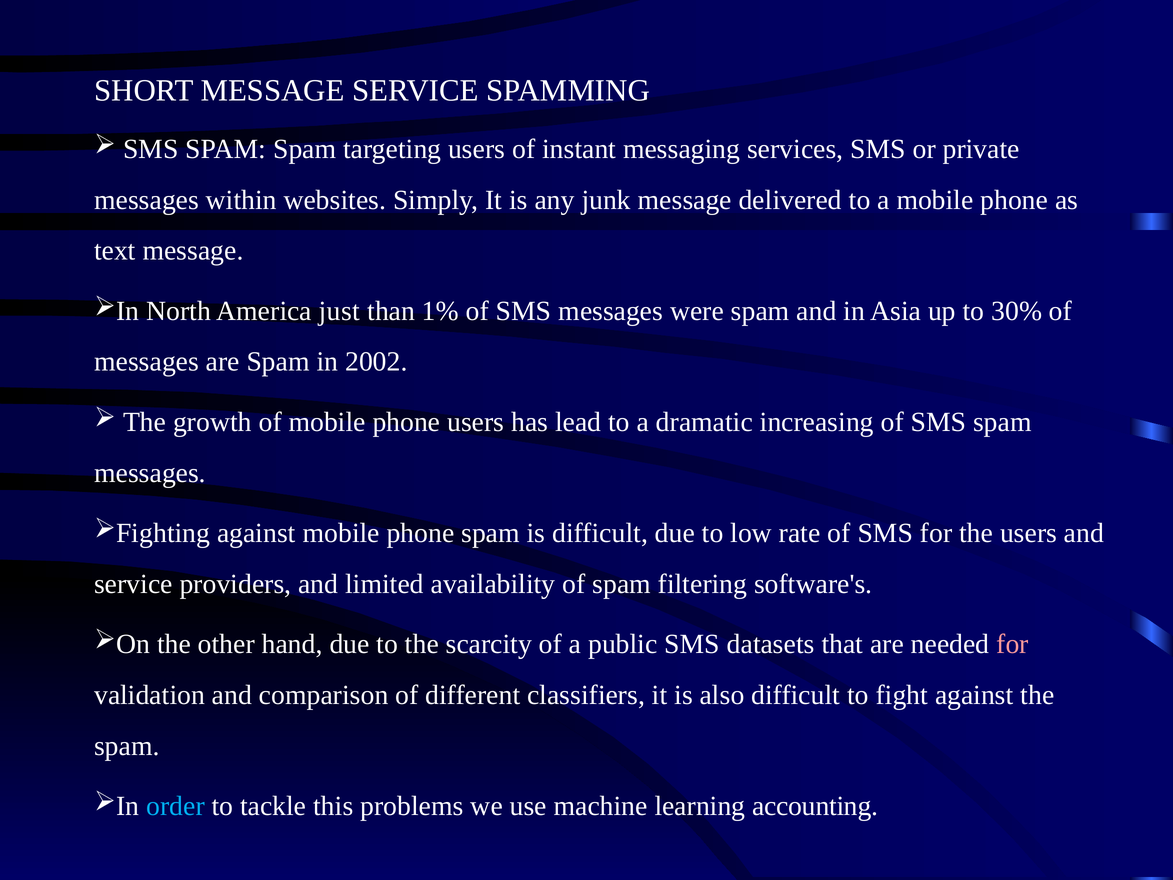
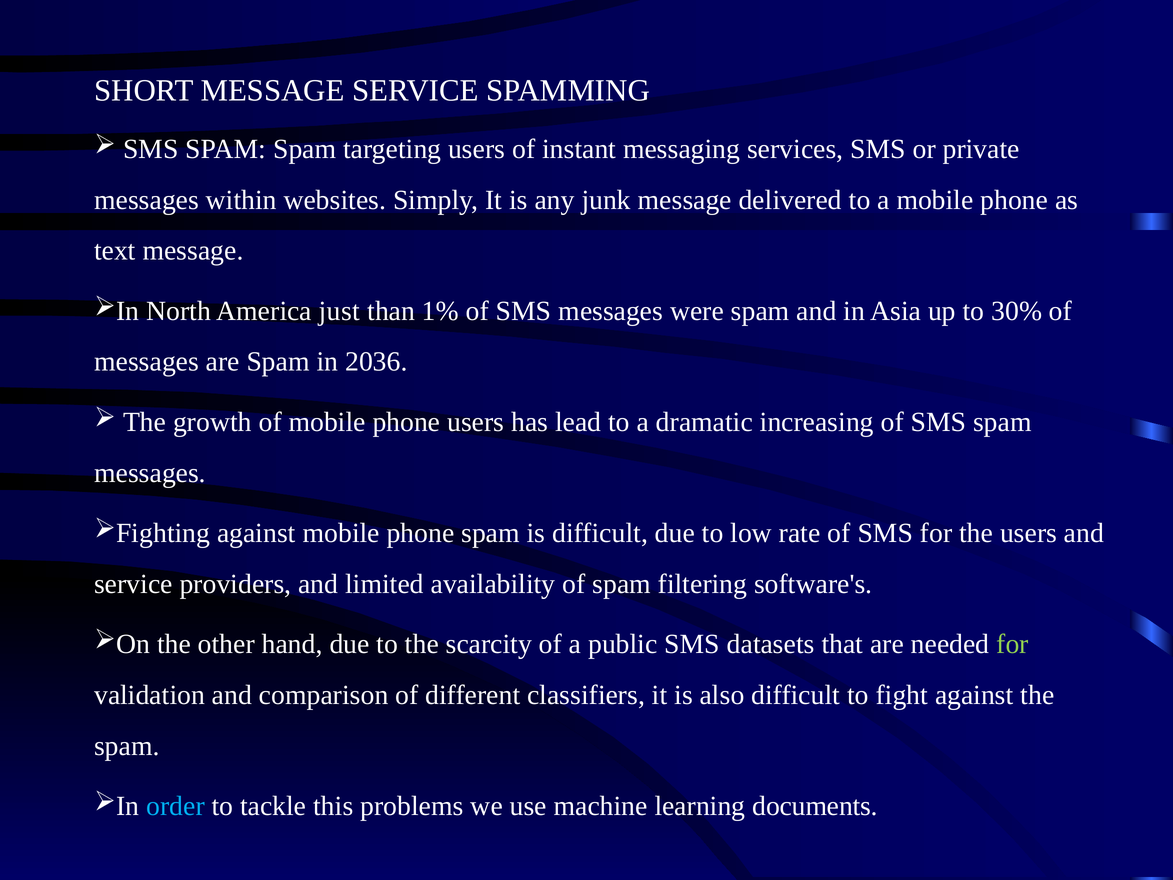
2002: 2002 -> 2036 (376, 362)
for colour: pink -> light green (1012, 644)
accounting: accounting -> documents (815, 806)
